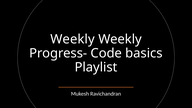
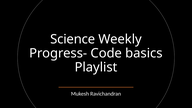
Weekly: Weekly -> Science (73, 39)
